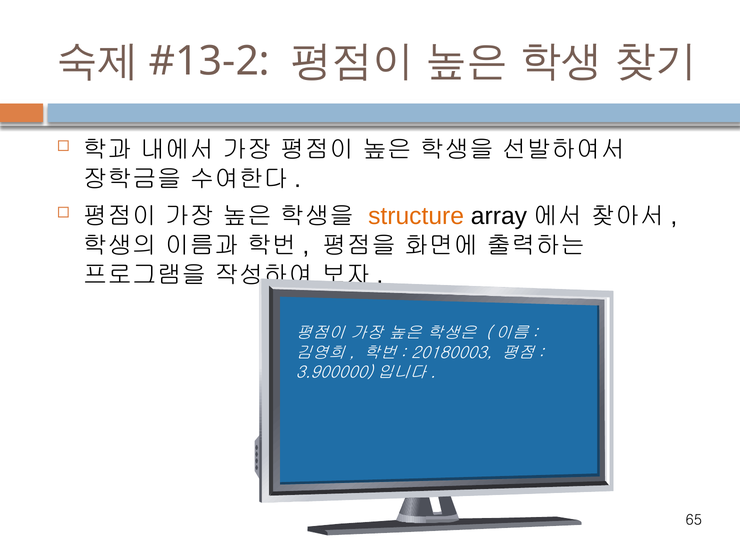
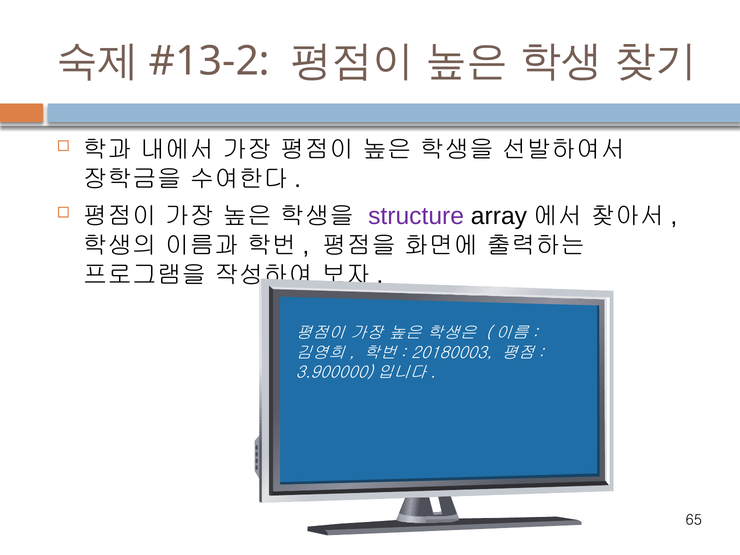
structure colour: orange -> purple (416, 216)
